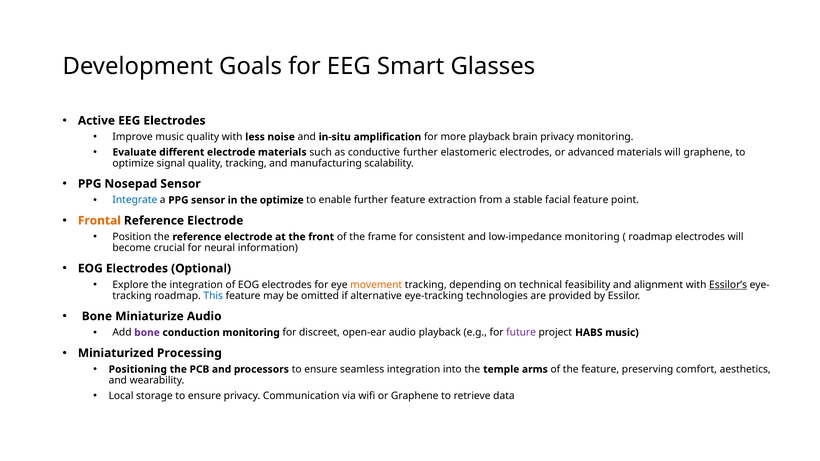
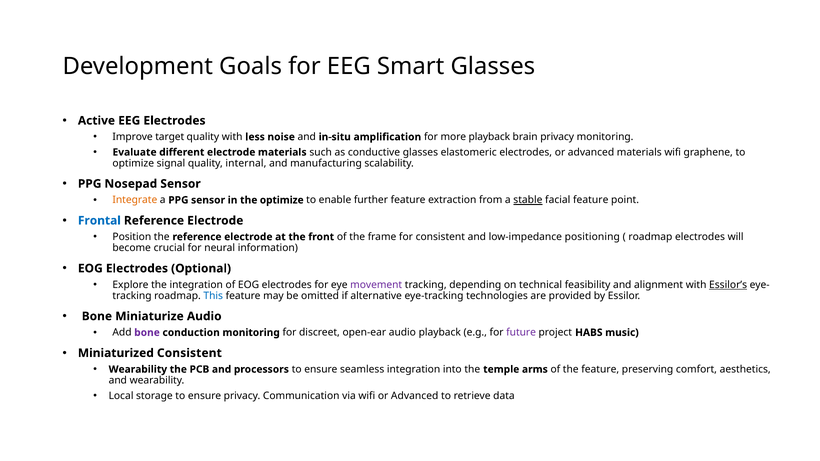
Improve music: music -> target (170, 137)
conductive further: further -> glasses (420, 152)
materials will: will -> wifi (673, 152)
quality tracking: tracking -> internal (246, 163)
Integrate colour: blue -> orange (135, 200)
stable underline: none -> present (528, 200)
Frontal colour: orange -> blue (99, 221)
low-impedance monitoring: monitoring -> positioning (592, 237)
movement colour: orange -> purple (376, 285)
Miniaturized Processing: Processing -> Consistent (189, 353)
Positioning: Positioning -> Wearability (138, 370)
wifi or Graphene: Graphene -> Advanced (415, 396)
